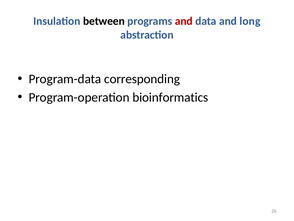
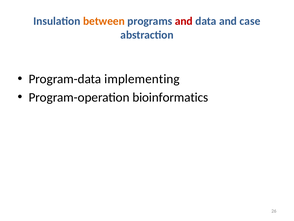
between colour: black -> orange (104, 21)
long: long -> case (250, 21)
corresponding: corresponding -> implementing (142, 79)
